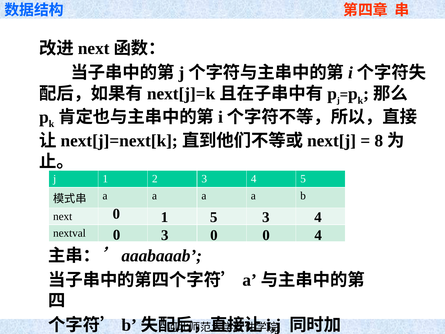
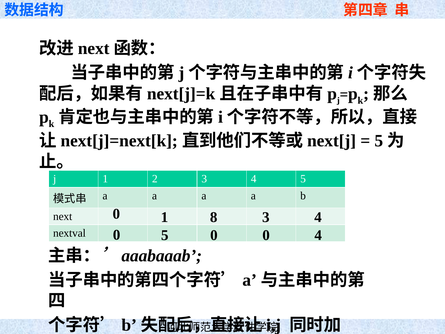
8: 8 -> 5 (379, 141)
1 5: 5 -> 8 (214, 217)
0 3: 3 -> 5 (165, 235)
